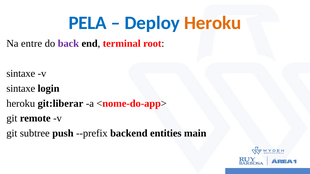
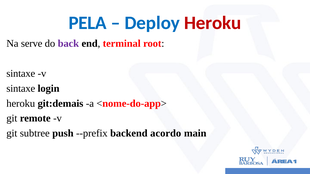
Heroku colour: orange -> red (213, 23)
entre: entre -> serve (32, 44)
git:liberar: git:liberar -> git:demais (60, 104)
entities: entities -> acordo (166, 134)
